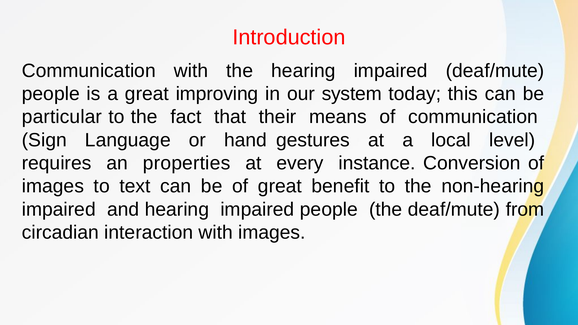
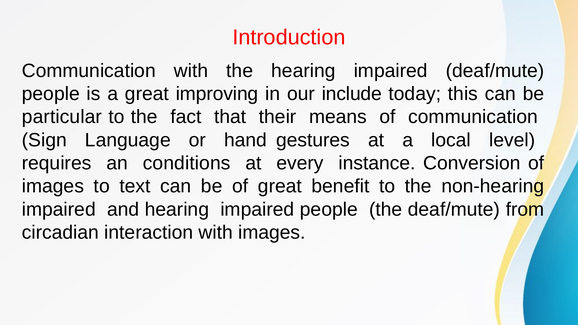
system: system -> include (352, 94)
properties: properties -> conditions (187, 163)
